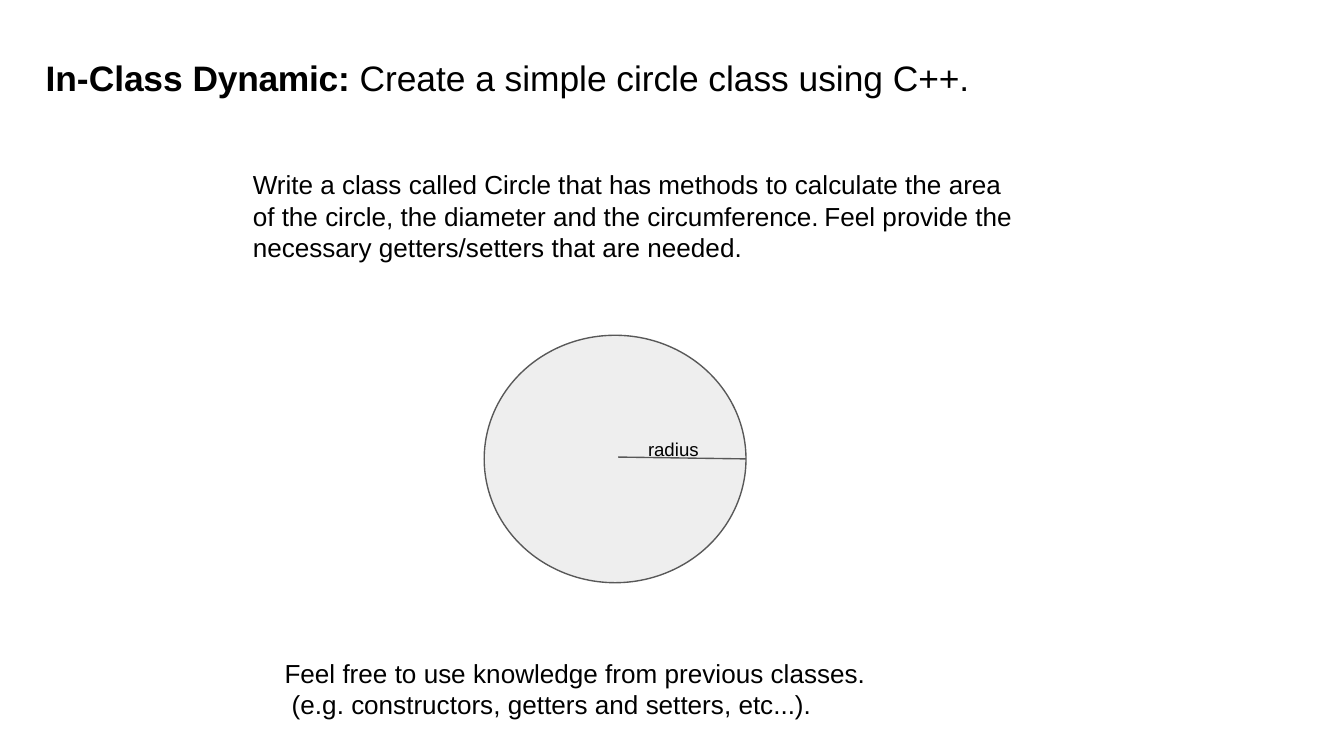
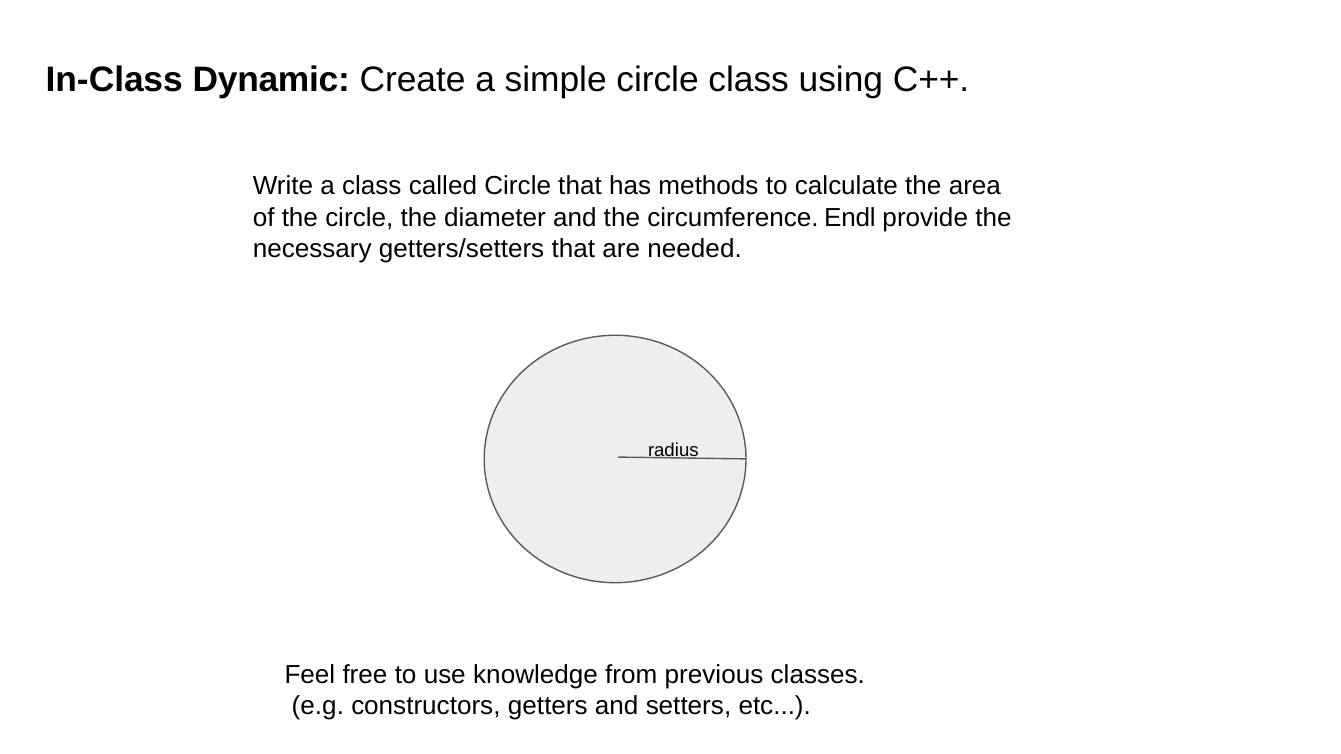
circumference Feel: Feel -> Endl (850, 218)
